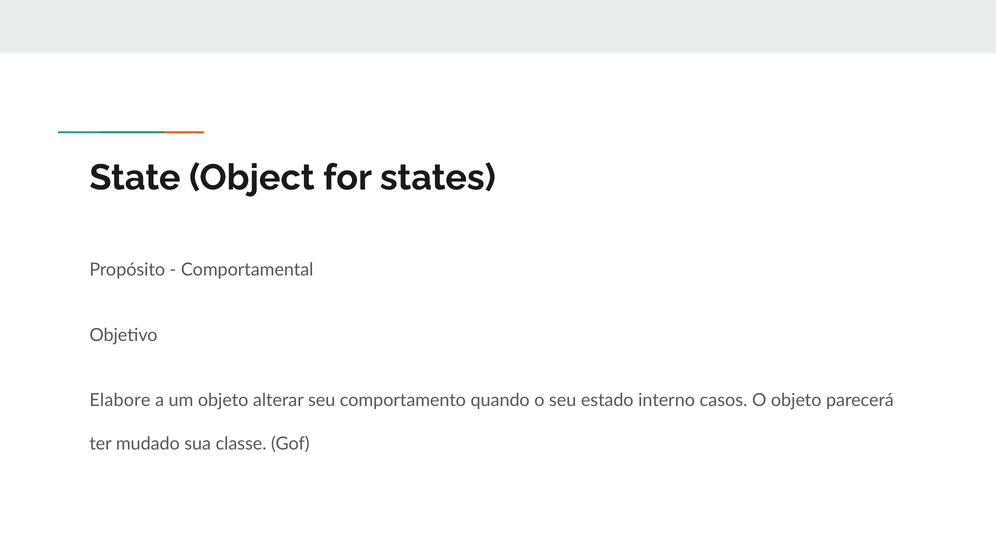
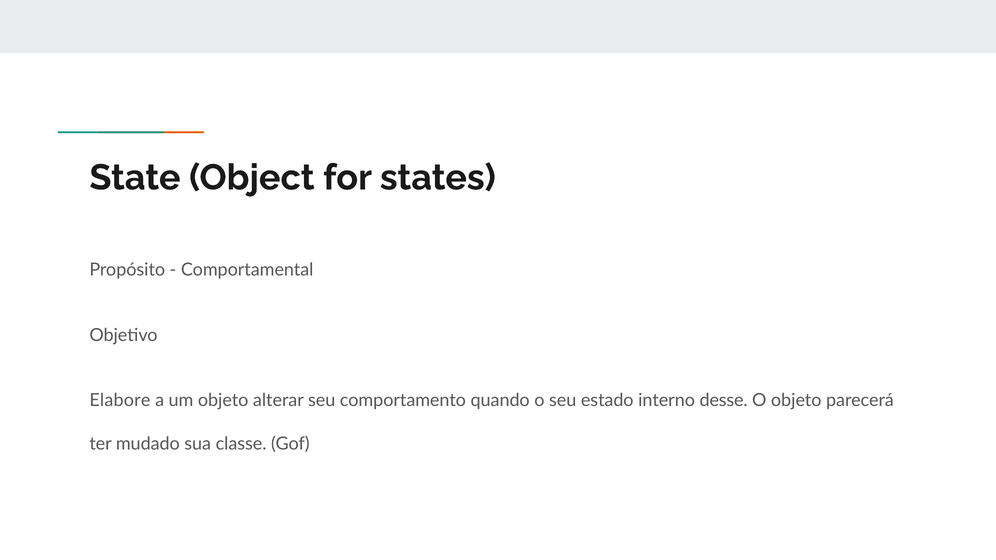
casos: casos -> desse (724, 401)
